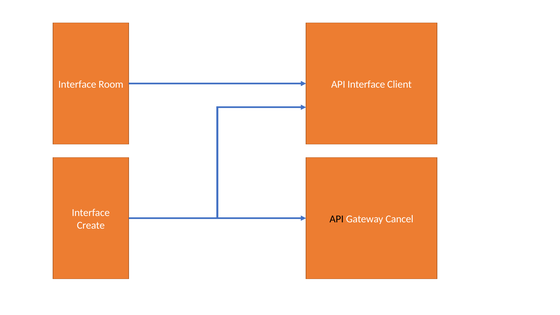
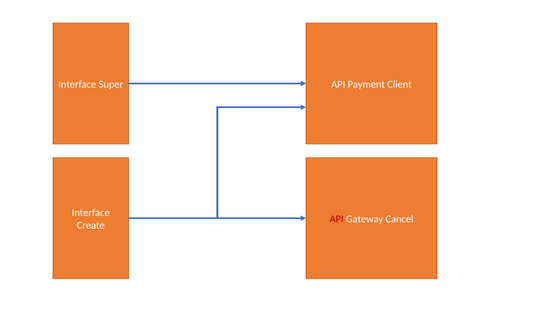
Room: Room -> Super (111, 84)
API Interface: Interface -> Payment (366, 84)
API colour: black -> red (337, 219)
